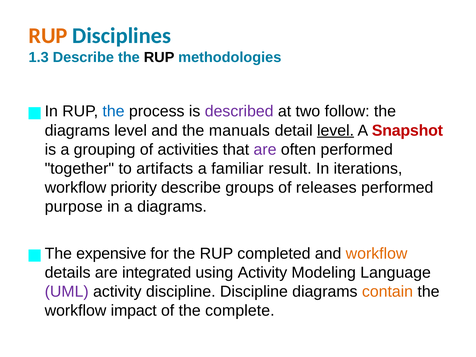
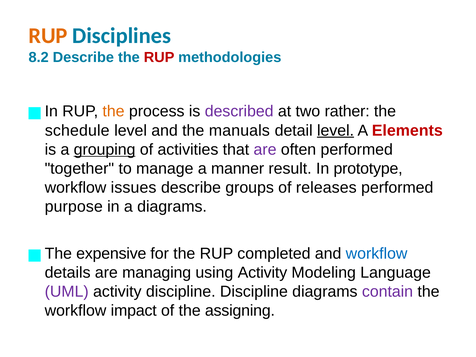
1.3: 1.3 -> 8.2 (39, 57)
RUP colour: black -> red (159, 57)
the colour: blue -> orange (113, 111)
follow: follow -> rather (347, 111)
diagrams: diagrams -> schedule (77, 130)
Snapshot: Snapshot -> Elements (407, 130)
grouping underline: none -> present (105, 149)
artifacts: artifacts -> manage (165, 169)
familiar: familiar -> manner (238, 169)
iterations: iterations -> prototype (368, 169)
priority: priority -> issues (134, 188)
workflow colour: orange -> blue (377, 254)
integrated: integrated -> managing (157, 273)
contain colour: orange -> purple (387, 292)
complete: complete -> assigning (240, 311)
